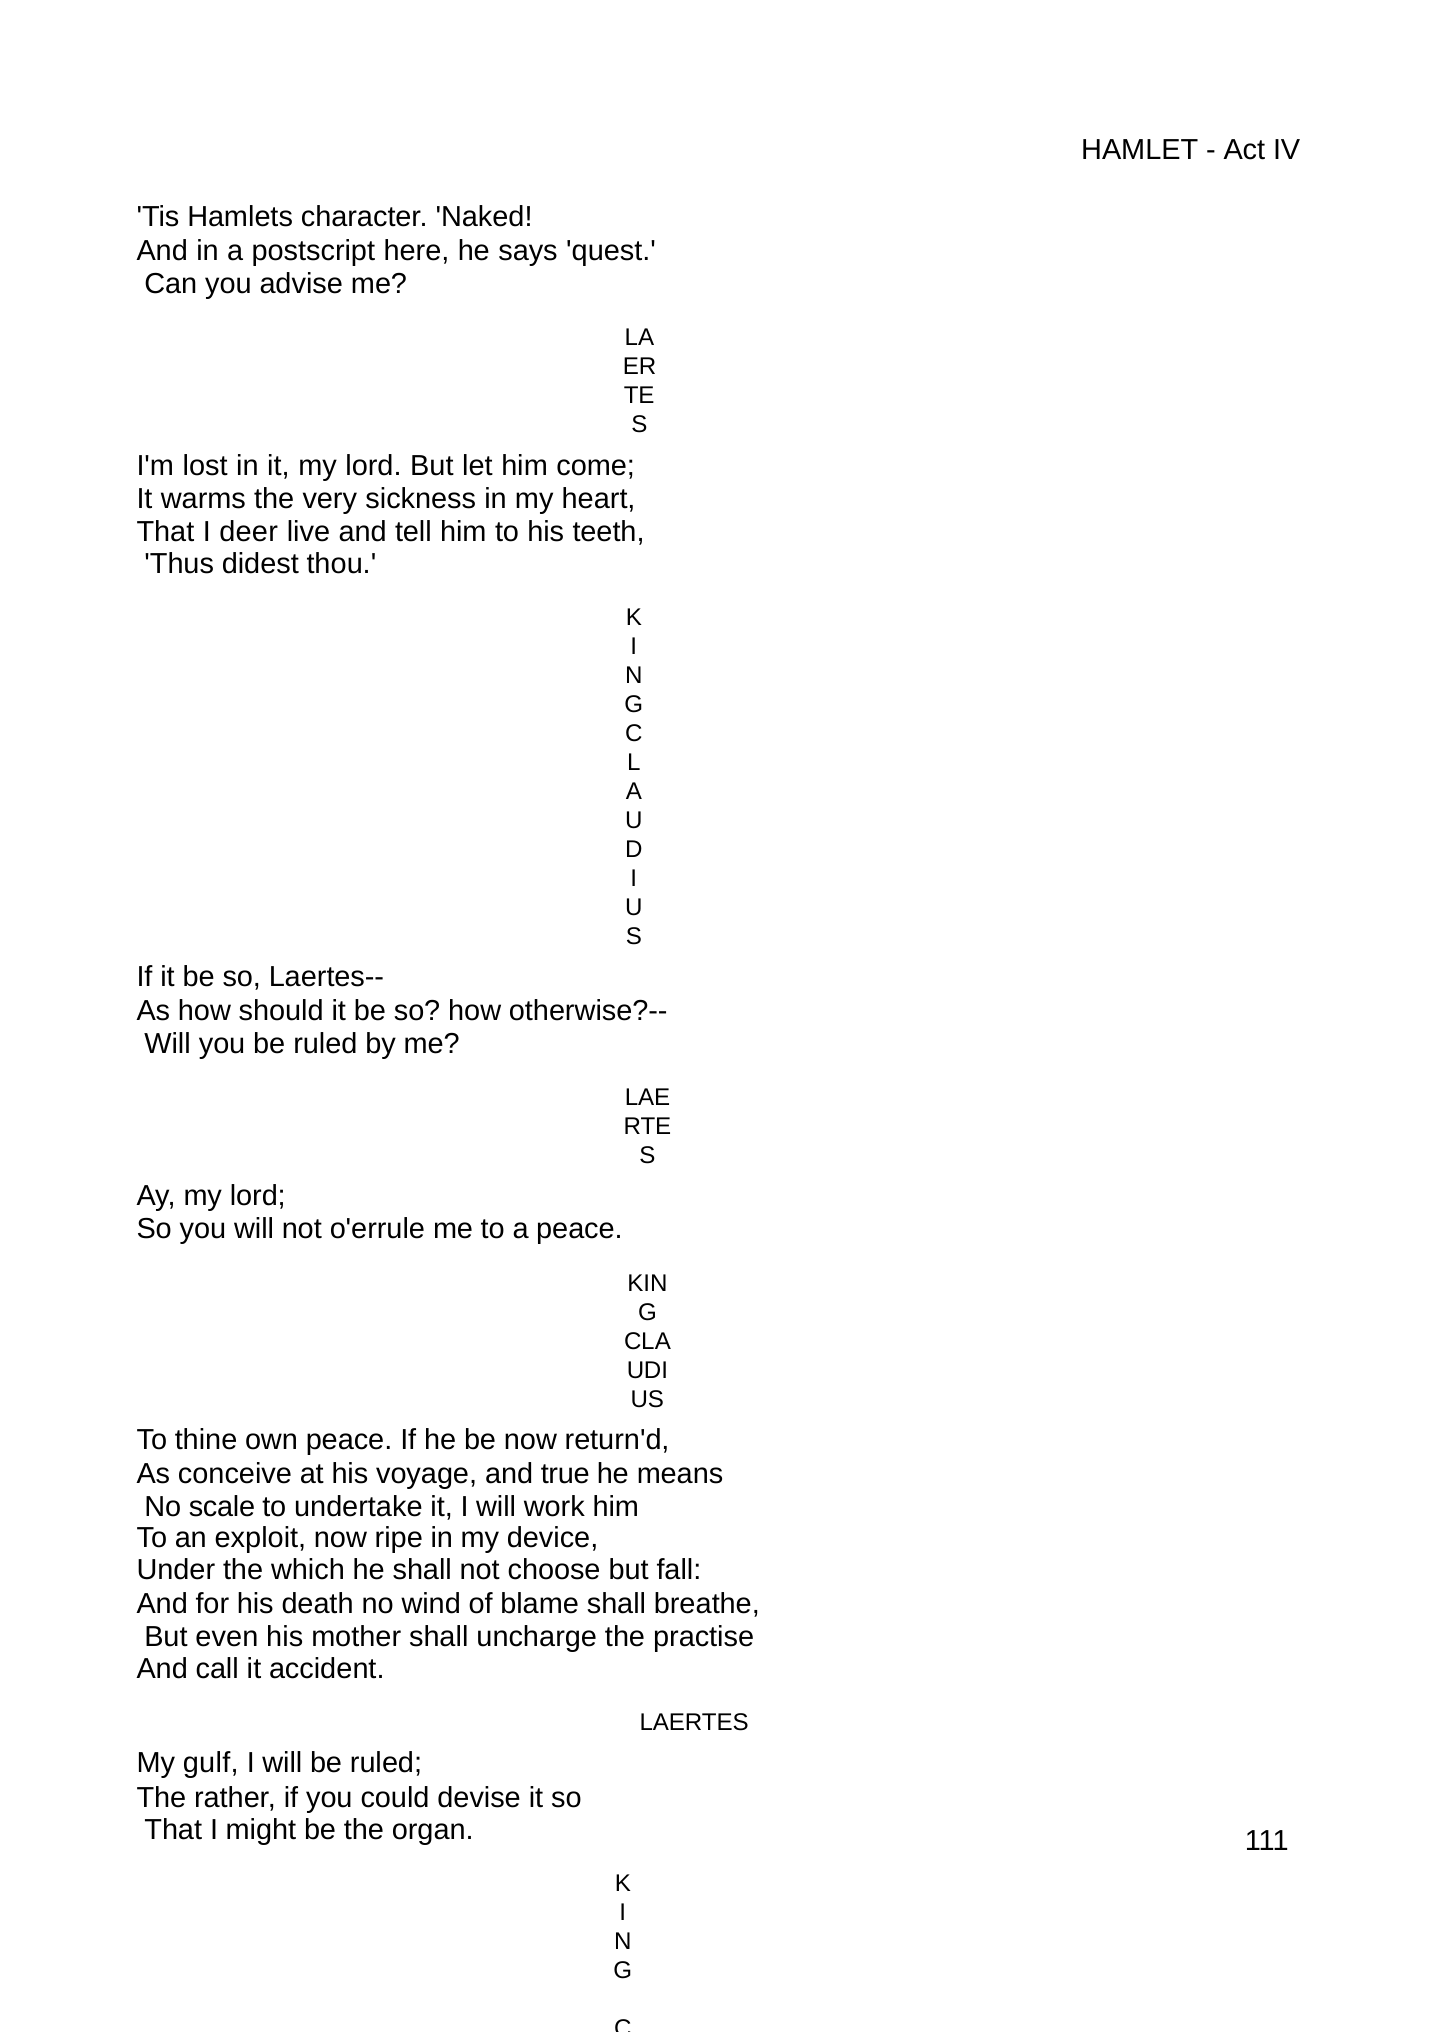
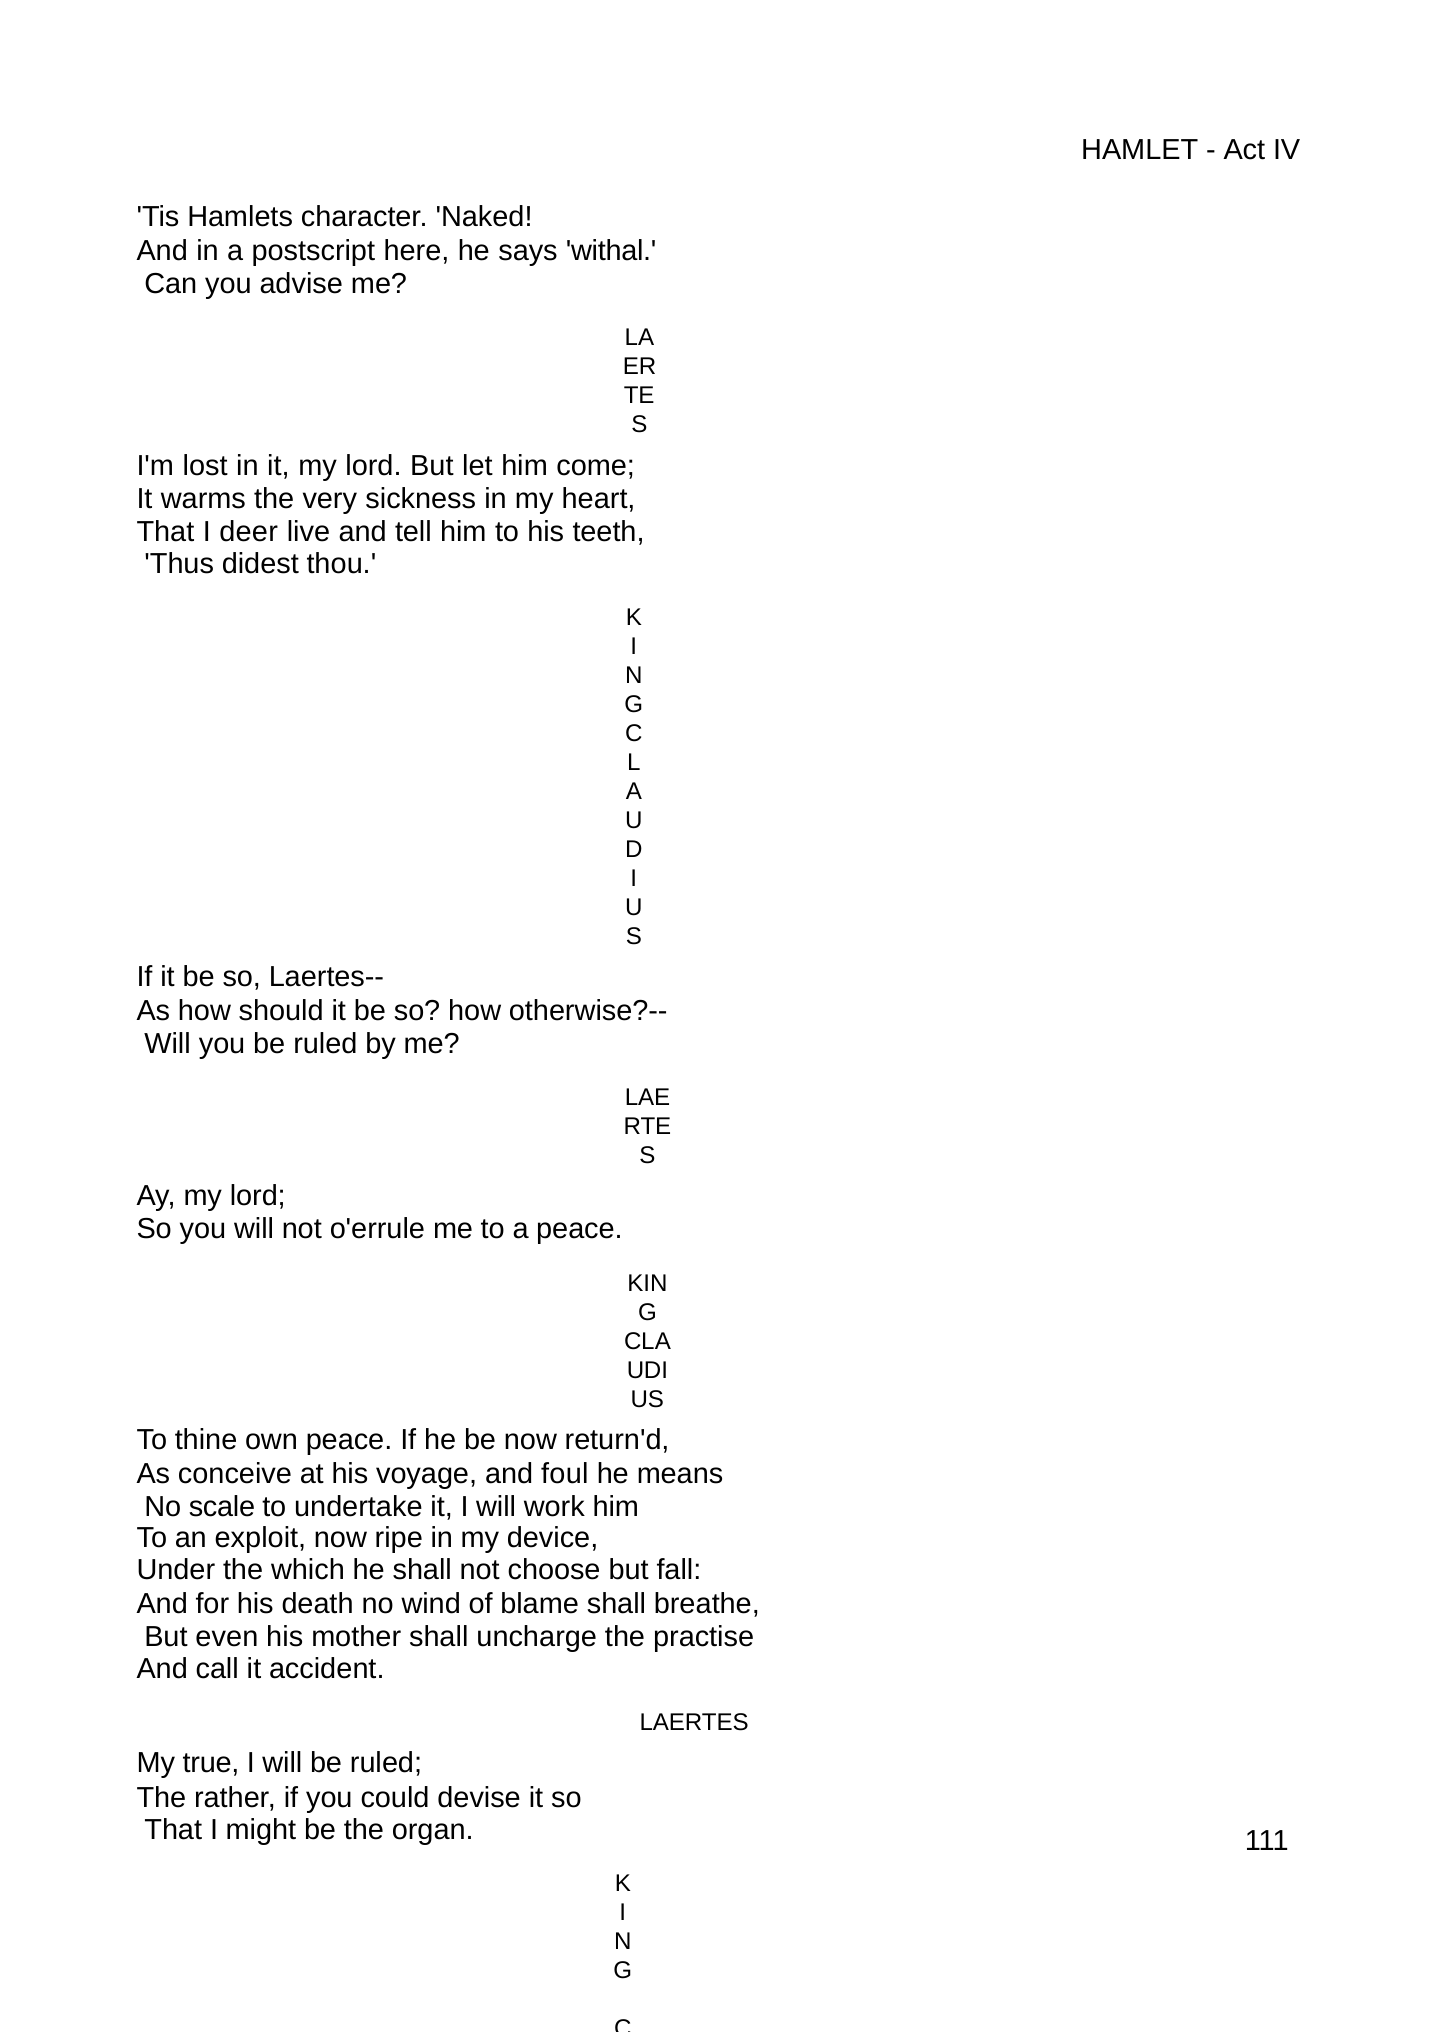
quest: quest -> withal (611, 251)
true: true -> foul (565, 1475)
gulf: gulf -> true (211, 1764)
